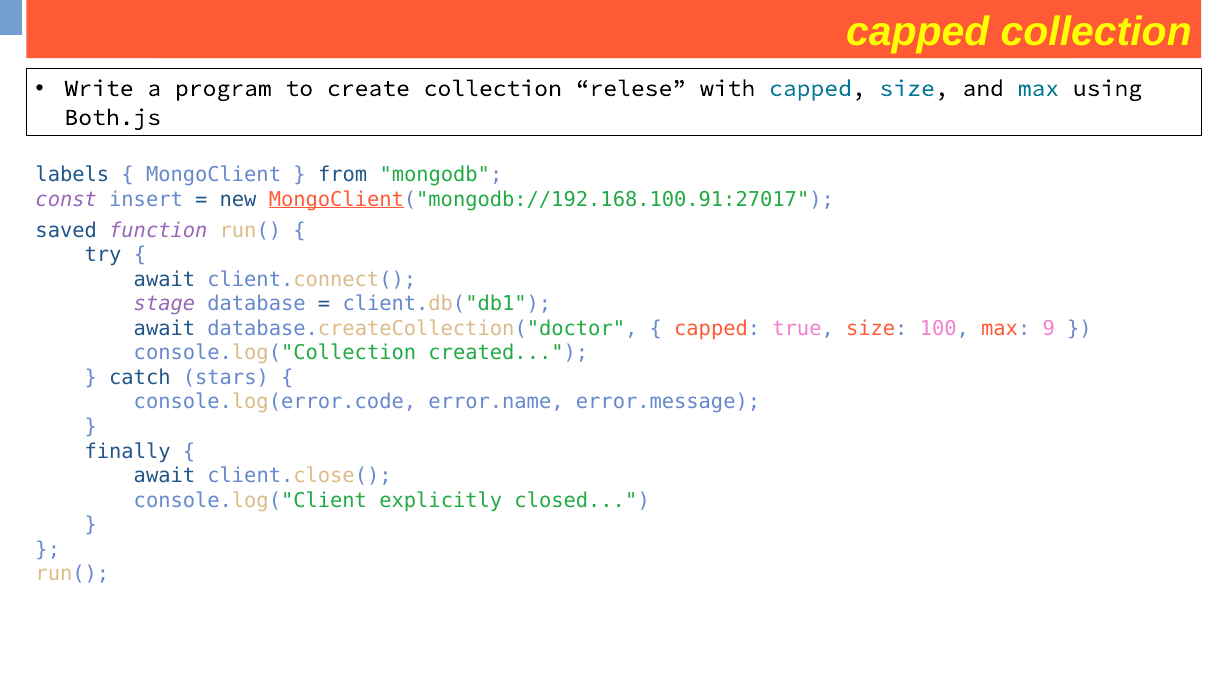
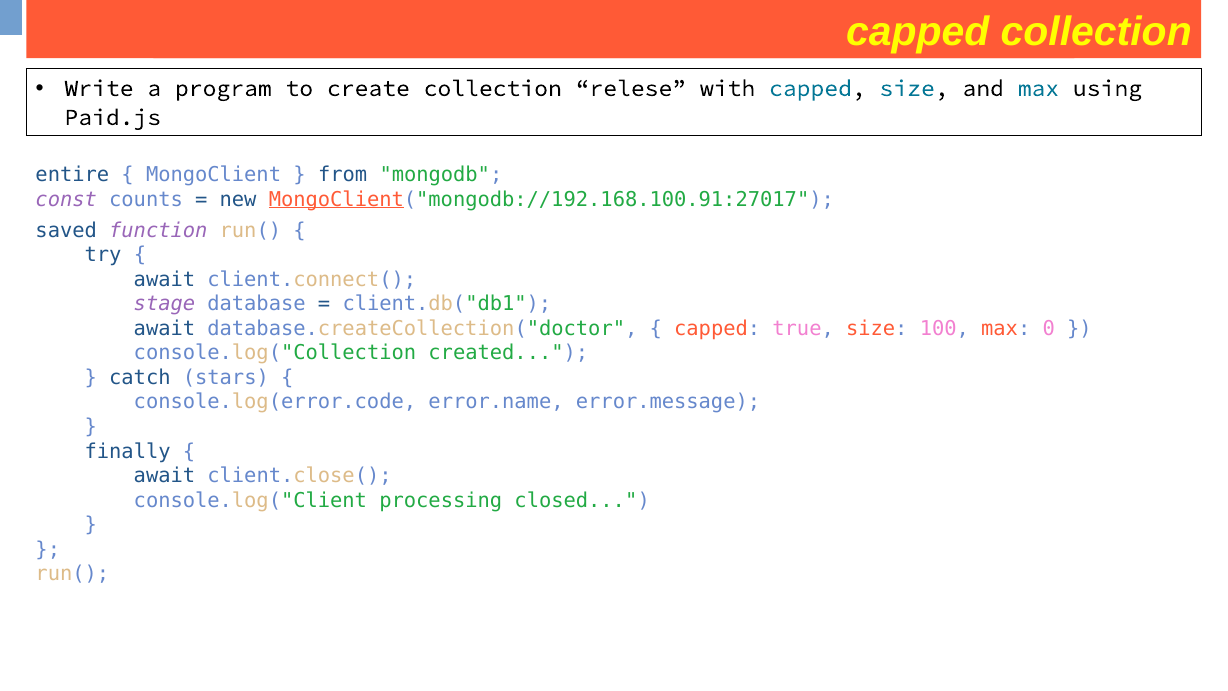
Both.js: Both.js -> Paid.js (113, 117)
labels: labels -> entire (72, 175)
insert: insert -> counts (146, 200)
9: 9 -> 0 (1049, 328)
explicitly: explicitly -> processing (441, 500)
